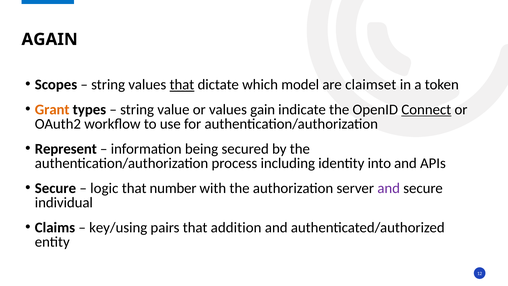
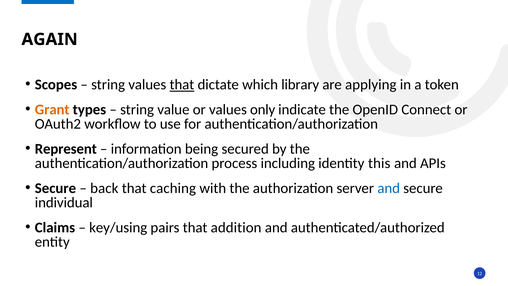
model: model -> library (300, 85)
claimset: claimset -> applying (371, 85)
gain: gain -> only (263, 109)
Connect underline: present -> none (426, 109)
into: into -> this (379, 163)
logic: logic -> back (104, 188)
number: number -> caching (173, 188)
and colour: purple -> blue (389, 188)
